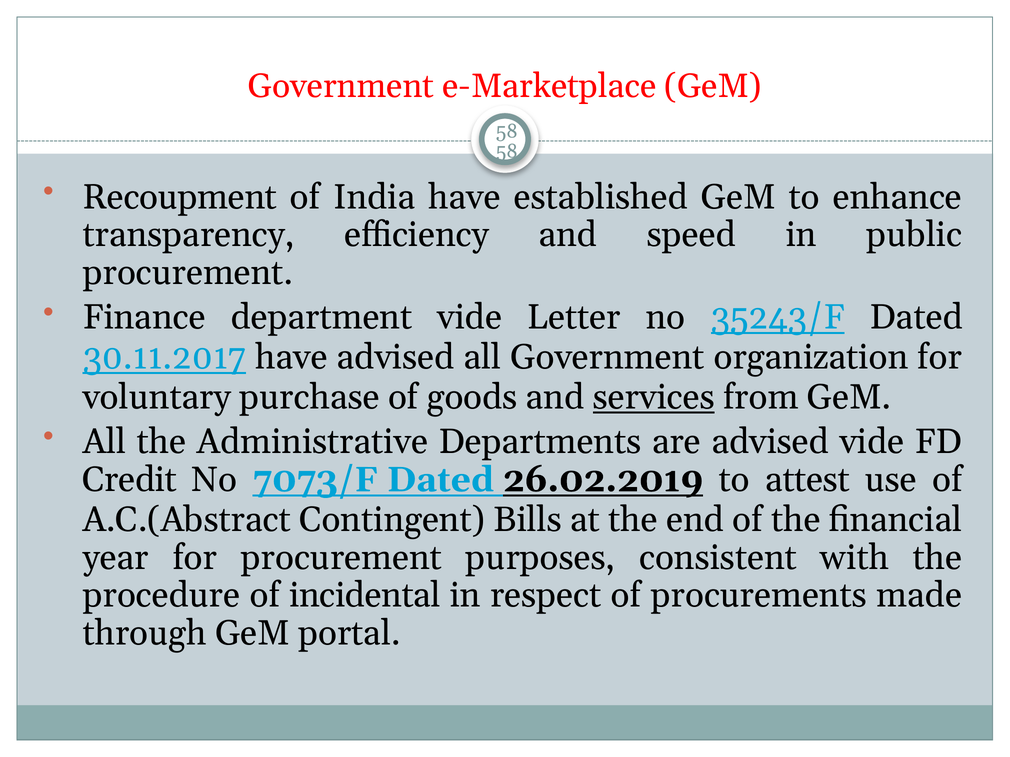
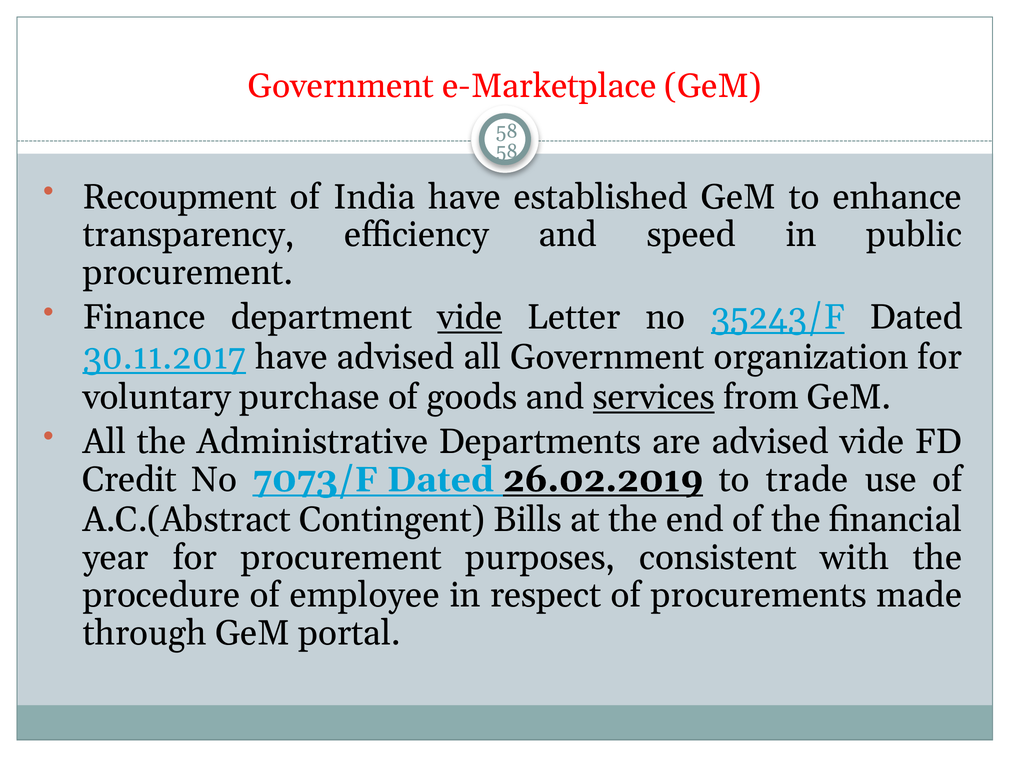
vide underline: none -> present (470, 318)
attest: attest -> trade (807, 480)
incidental: incidental -> employee (365, 596)
